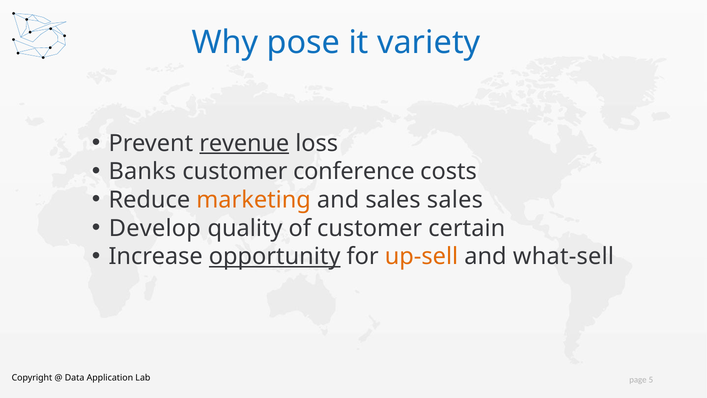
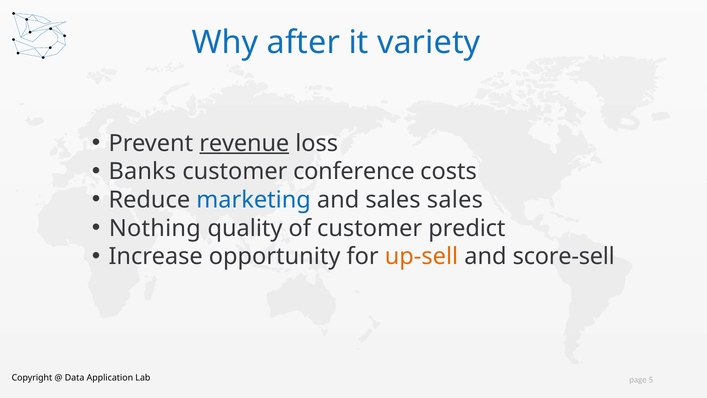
pose: pose -> after (303, 42)
marketing colour: orange -> blue (254, 200)
Develop: Develop -> Nothing (155, 228)
certain: certain -> predict (467, 228)
opportunity underline: present -> none (275, 256)
what-sell: what-sell -> score-sell (564, 256)
